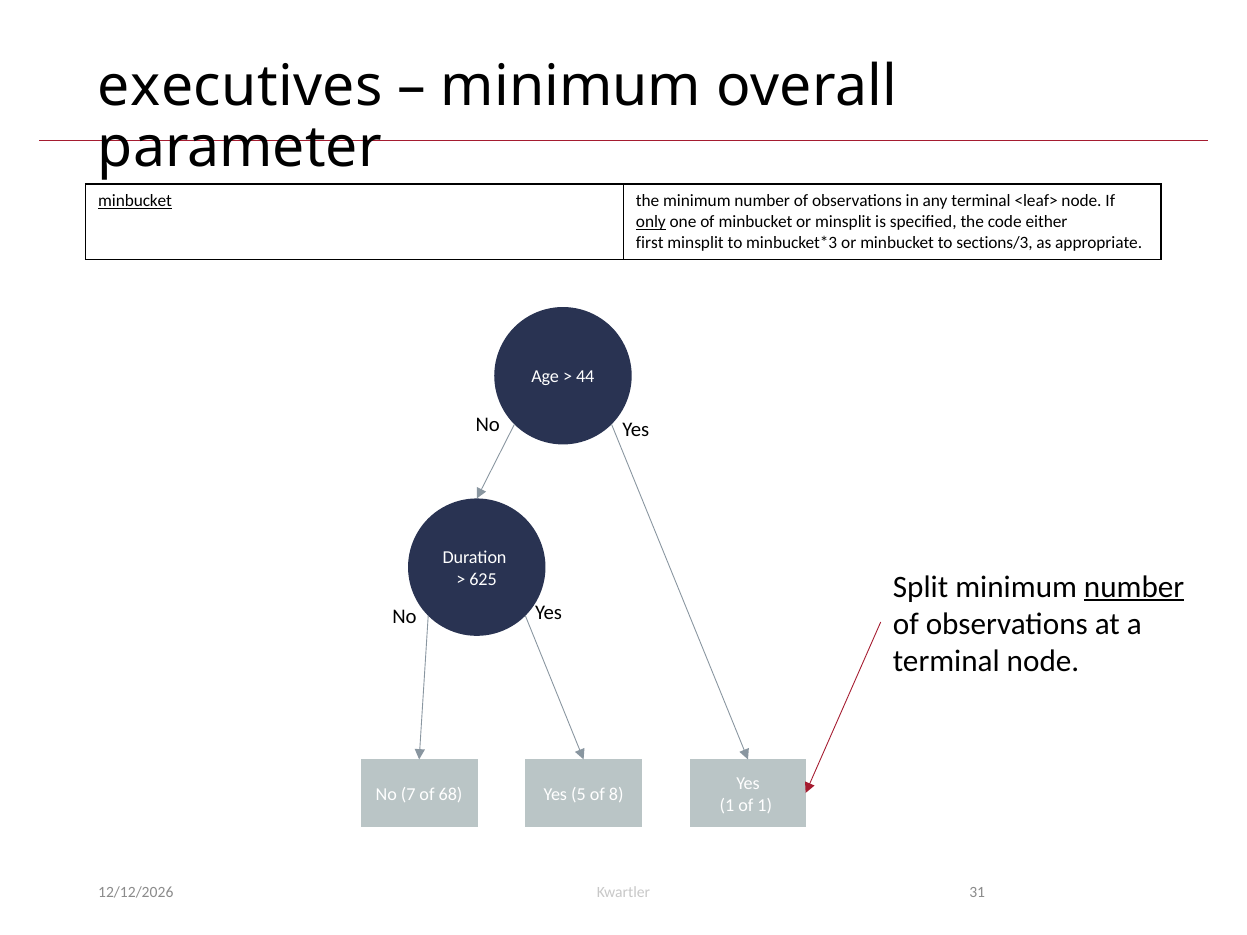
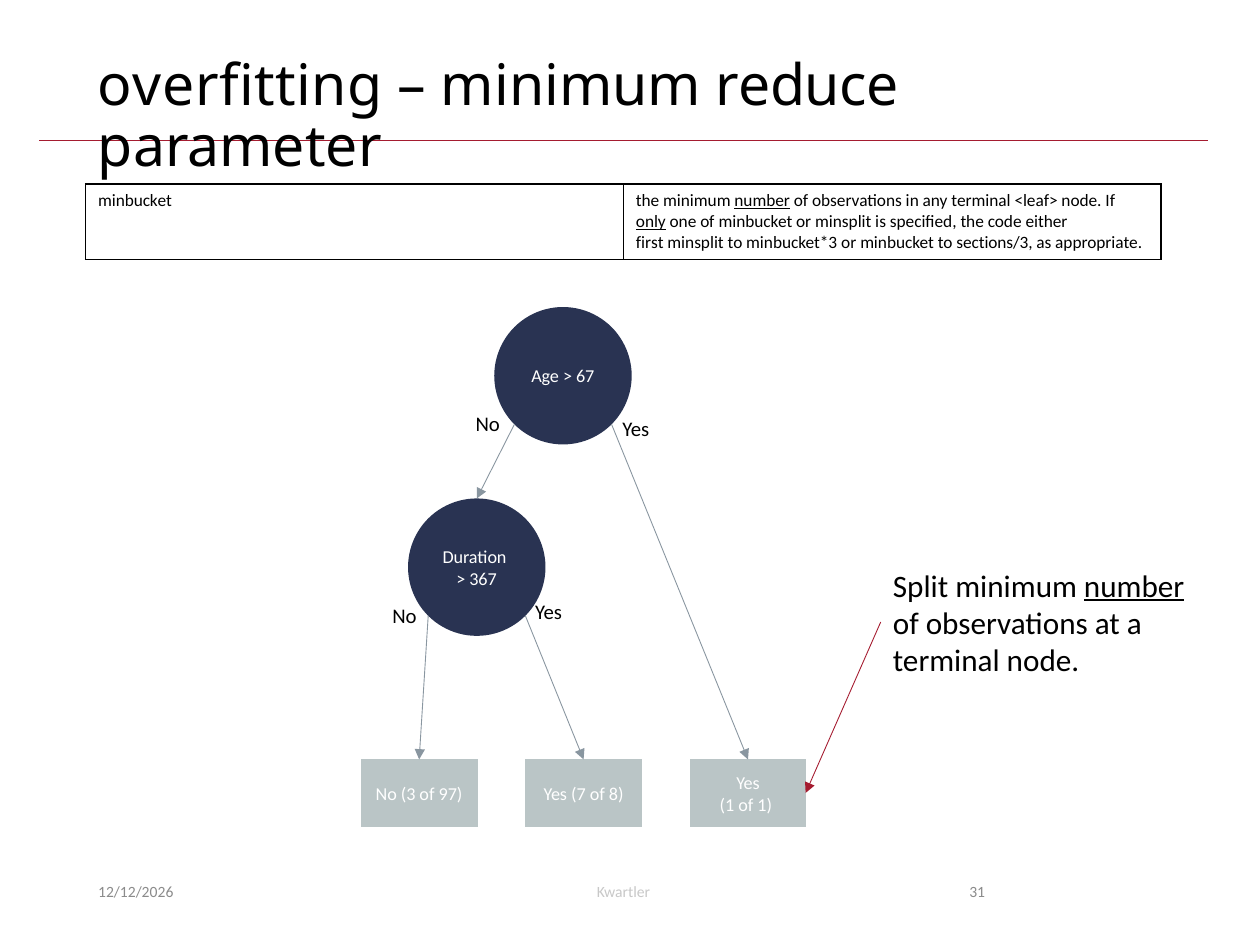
executives: executives -> overfitting (240, 86)
overall: overall -> reduce (807, 86)
minbucket underline: present -> none (135, 201)
number underline: none -> present (762, 201)
44: 44 -> 67 (585, 377)
625: 625 -> 367 (483, 579)
7: 7 -> 3 (408, 794)
68: 68 -> 97 (451, 794)
5: 5 -> 7 (578, 794)
